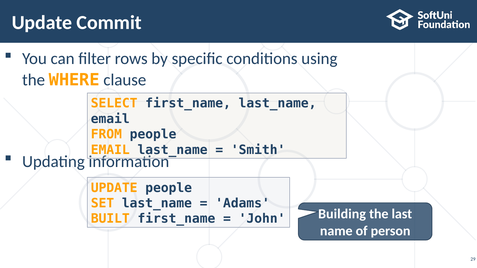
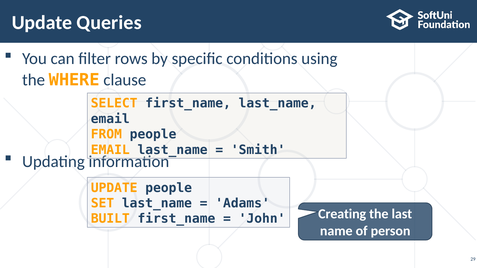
Commit: Commit -> Queries (109, 23)
Building: Building -> Creating (342, 214)
